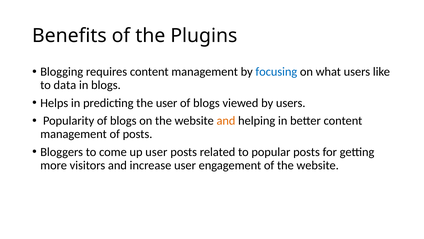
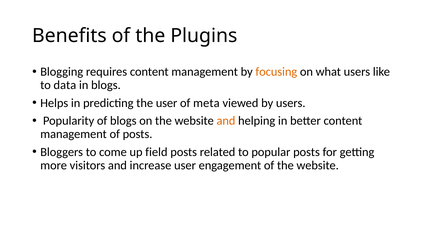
focusing colour: blue -> orange (276, 72)
blogs: blogs -> meta (206, 103)
up user: user -> field (156, 152)
